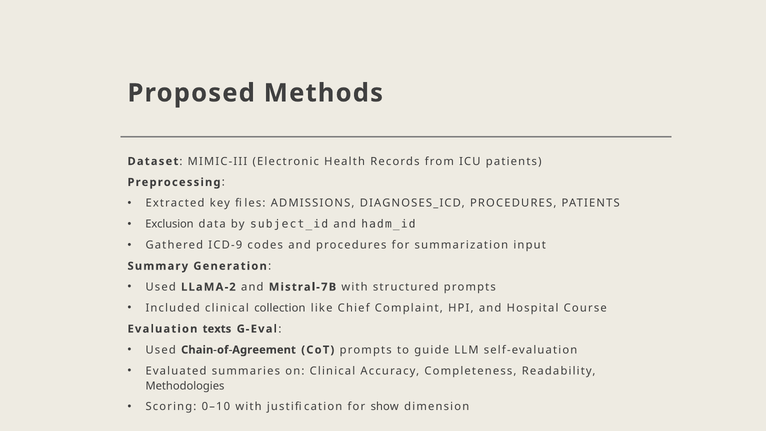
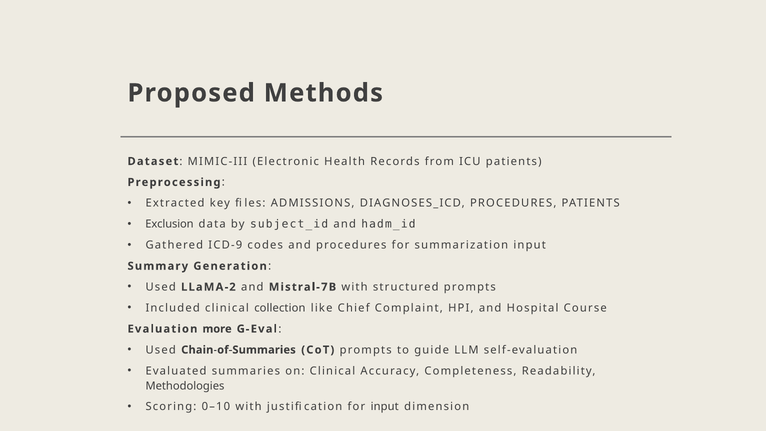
texts: texts -> more (217, 329)
Chain-of-Agreement: Chain-of-Agreement -> Chain-of-Summaries (238, 350)
for show: show -> input (385, 407)
